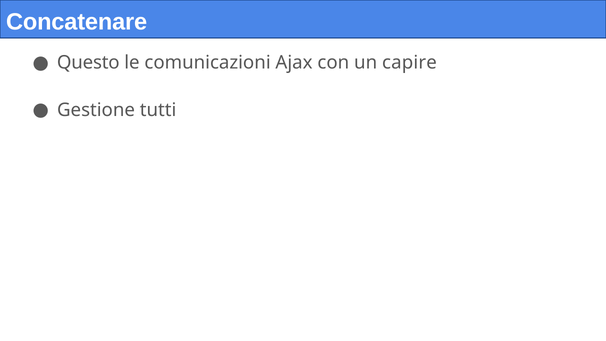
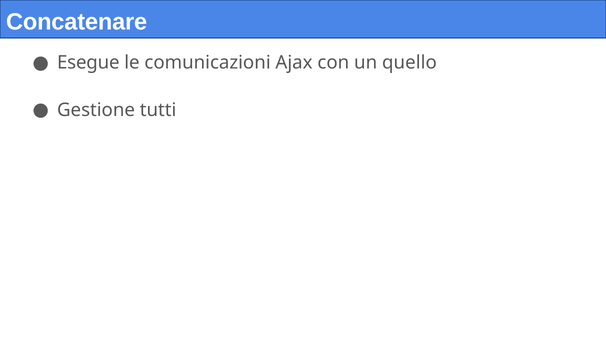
Questo: Questo -> Esegue (88, 63)
capire: capire -> quello (409, 63)
